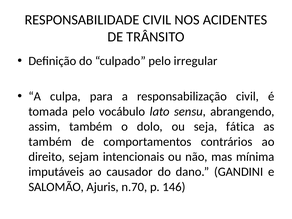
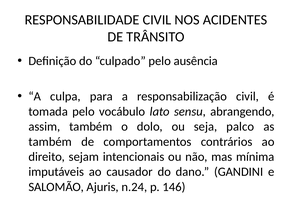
irregular: irregular -> ausência (196, 61)
fática: fática -> palco (240, 127)
n.70: n.70 -> n.24 (134, 187)
